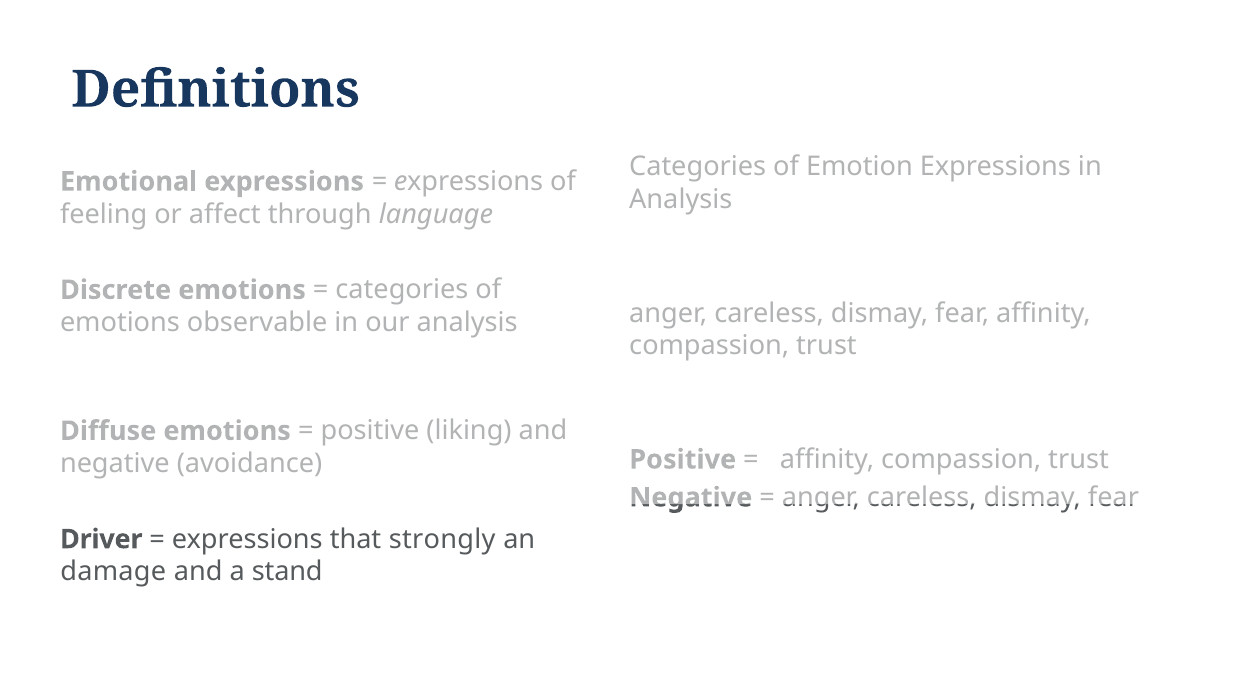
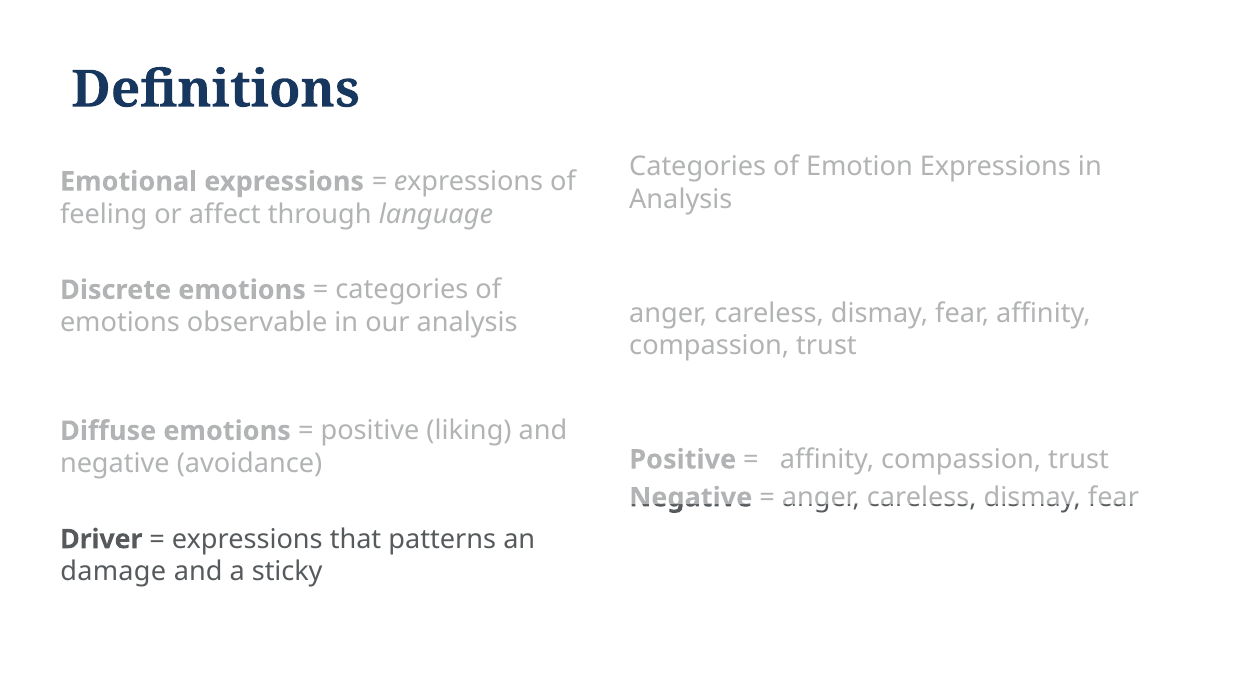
strongly: strongly -> patterns (442, 540)
stand: stand -> sticky (287, 572)
